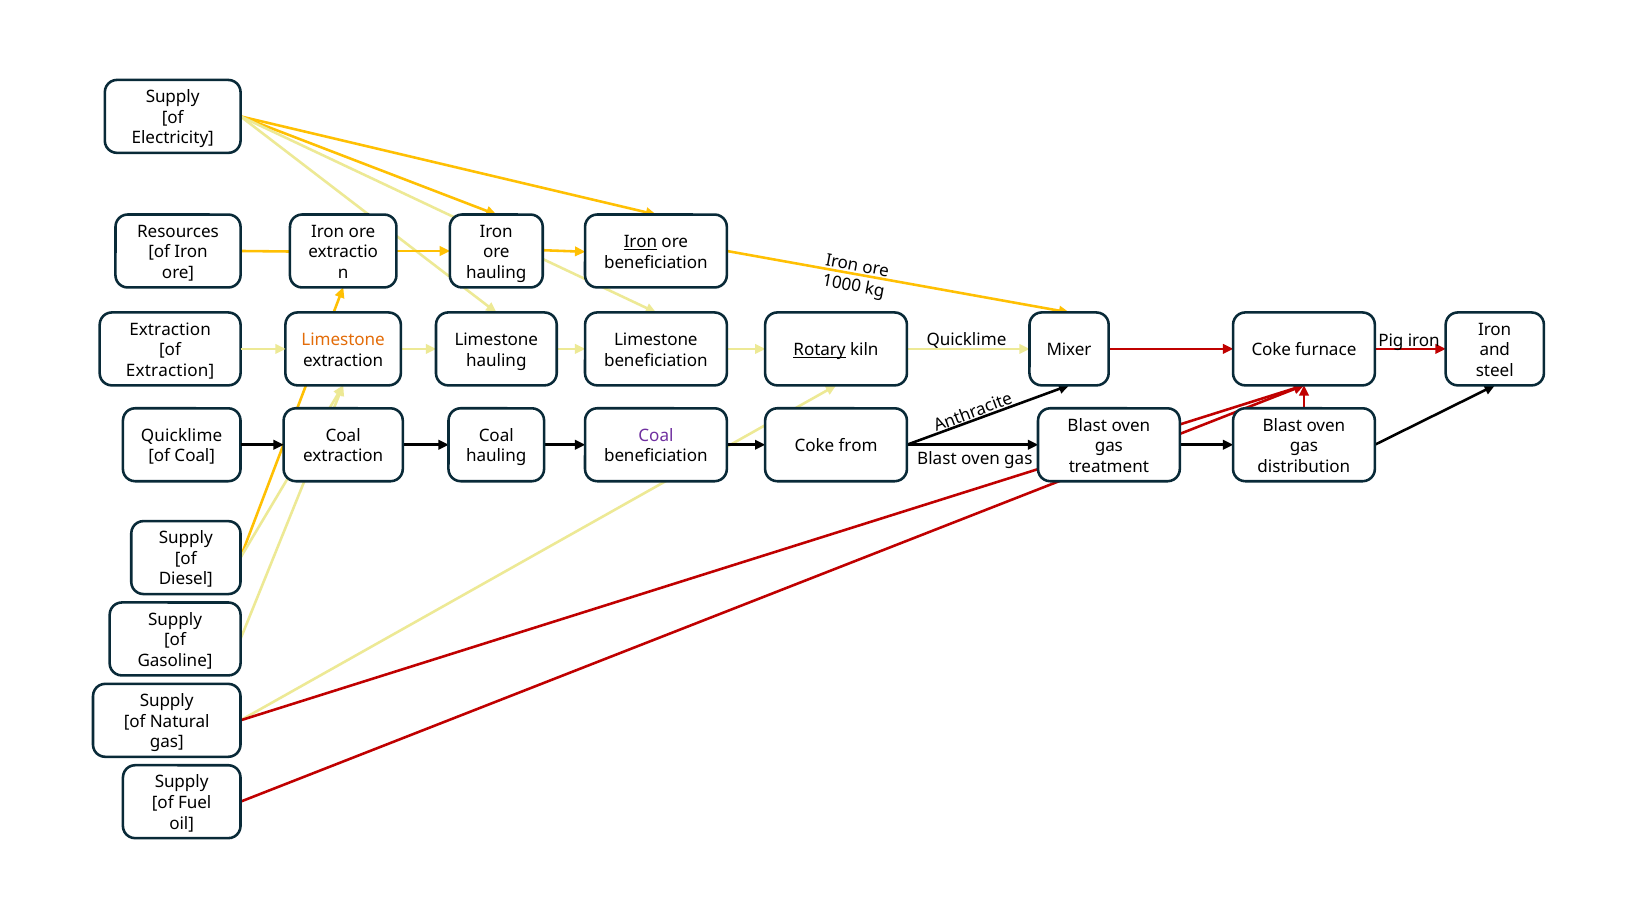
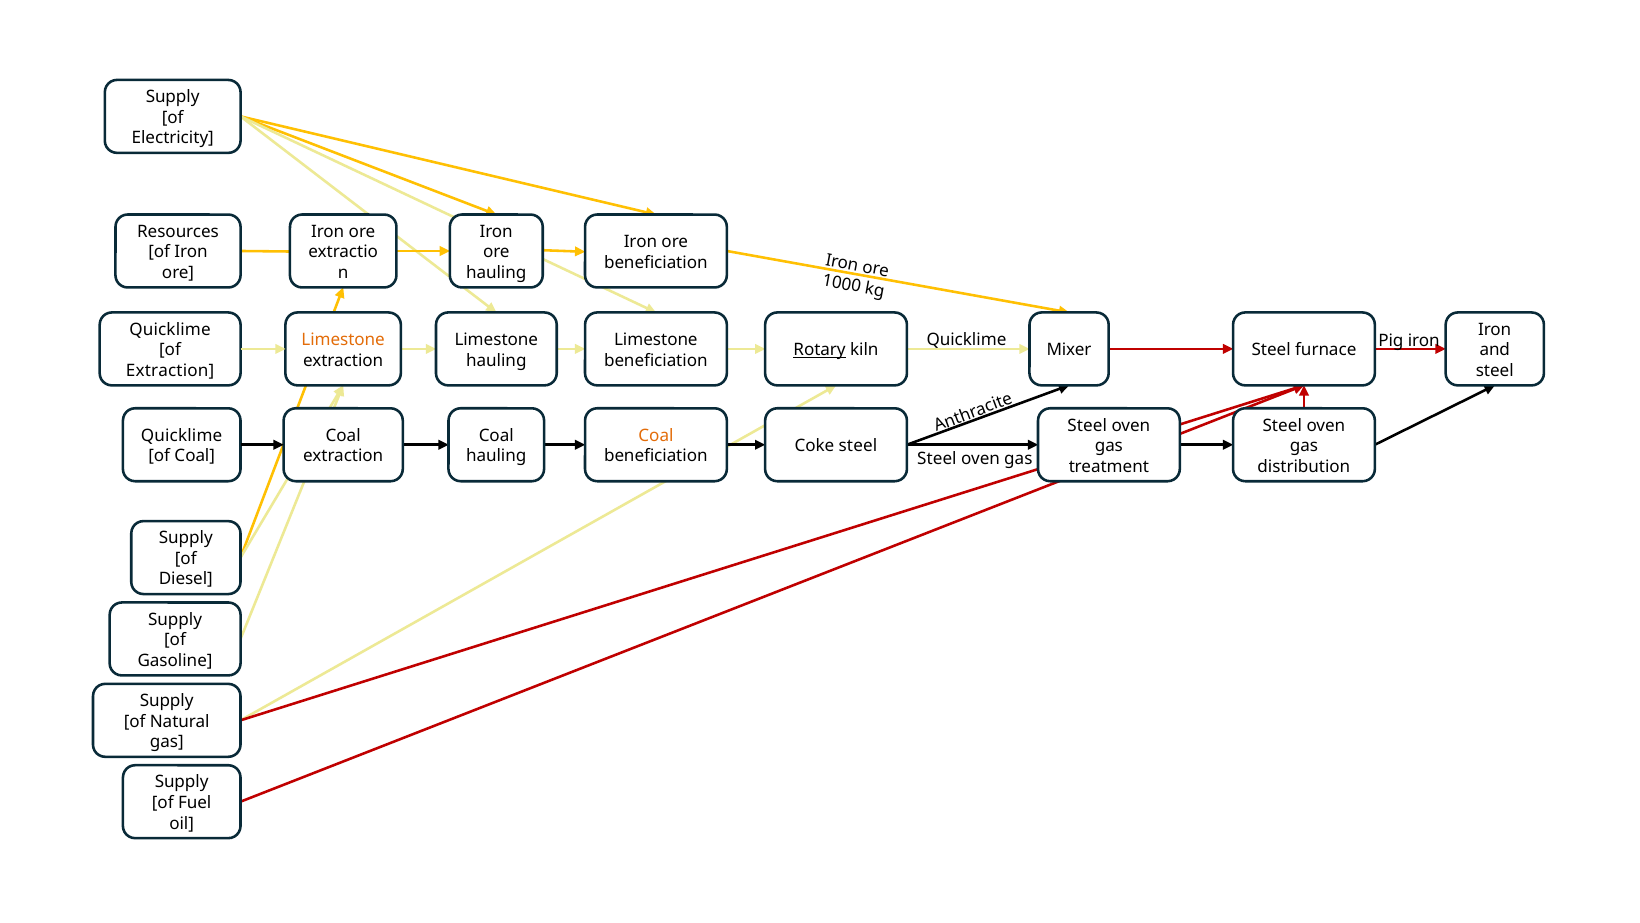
Iron underline: present -> none (640, 242)
Extraction: Extraction -> Quicklime (170, 329)
Mixer Coke: Coke -> Steel (1271, 350)
Blast: Blast -> Steel (1087, 425)
Blast: Blast -> Steel (1282, 425)
Coal colour: purple -> orange (656, 435)
Coke from: from -> steel (858, 446)
Blast: Blast -> Steel (937, 459)
